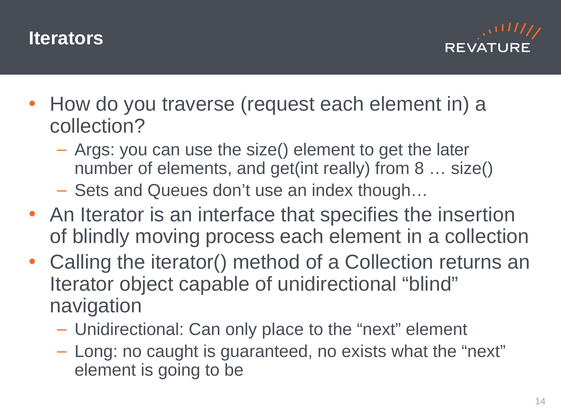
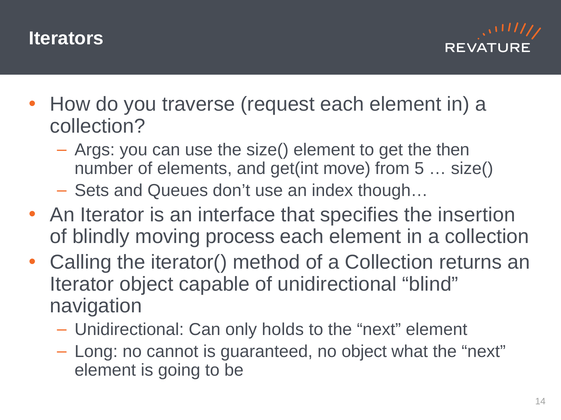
later: later -> then (453, 150)
really: really -> move (347, 169)
8: 8 -> 5 (419, 169)
place: place -> holds (283, 330)
caught: caught -> cannot (172, 352)
no exists: exists -> object (364, 352)
